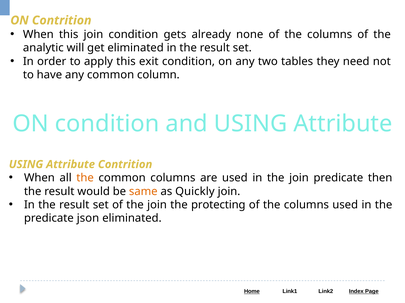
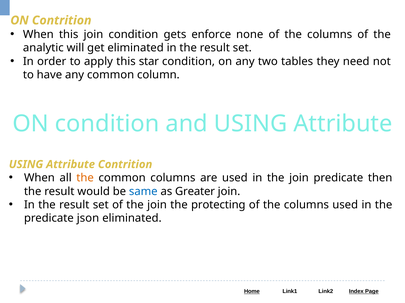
already: already -> enforce (211, 35)
exit: exit -> star (149, 62)
same colour: orange -> blue (143, 192)
Quickly: Quickly -> Greater (195, 192)
